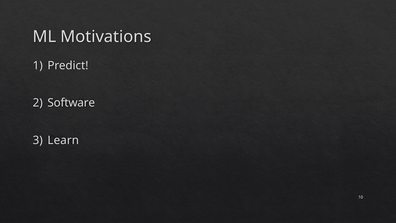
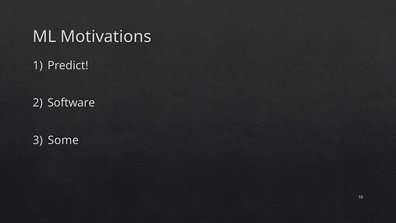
Learn: Learn -> Some (63, 140)
